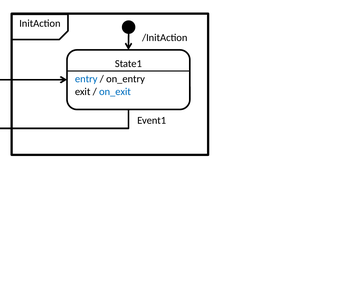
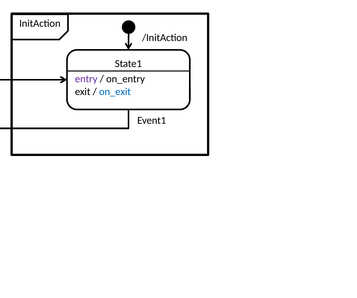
entry colour: blue -> purple (86, 79)
